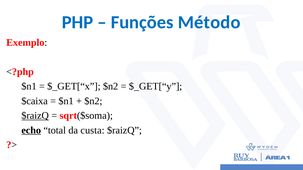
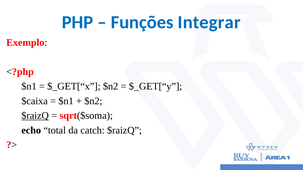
Método: Método -> Integrar (209, 22)
echo underline: present -> none (31, 131)
custa: custa -> catch (93, 131)
